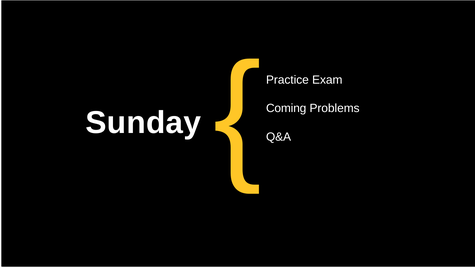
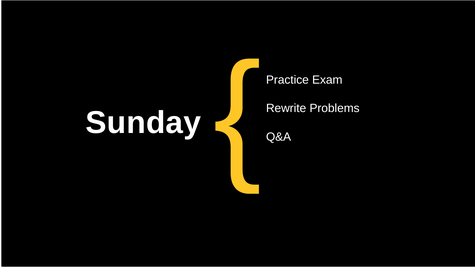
Coming: Coming -> Rewrite (286, 108)
